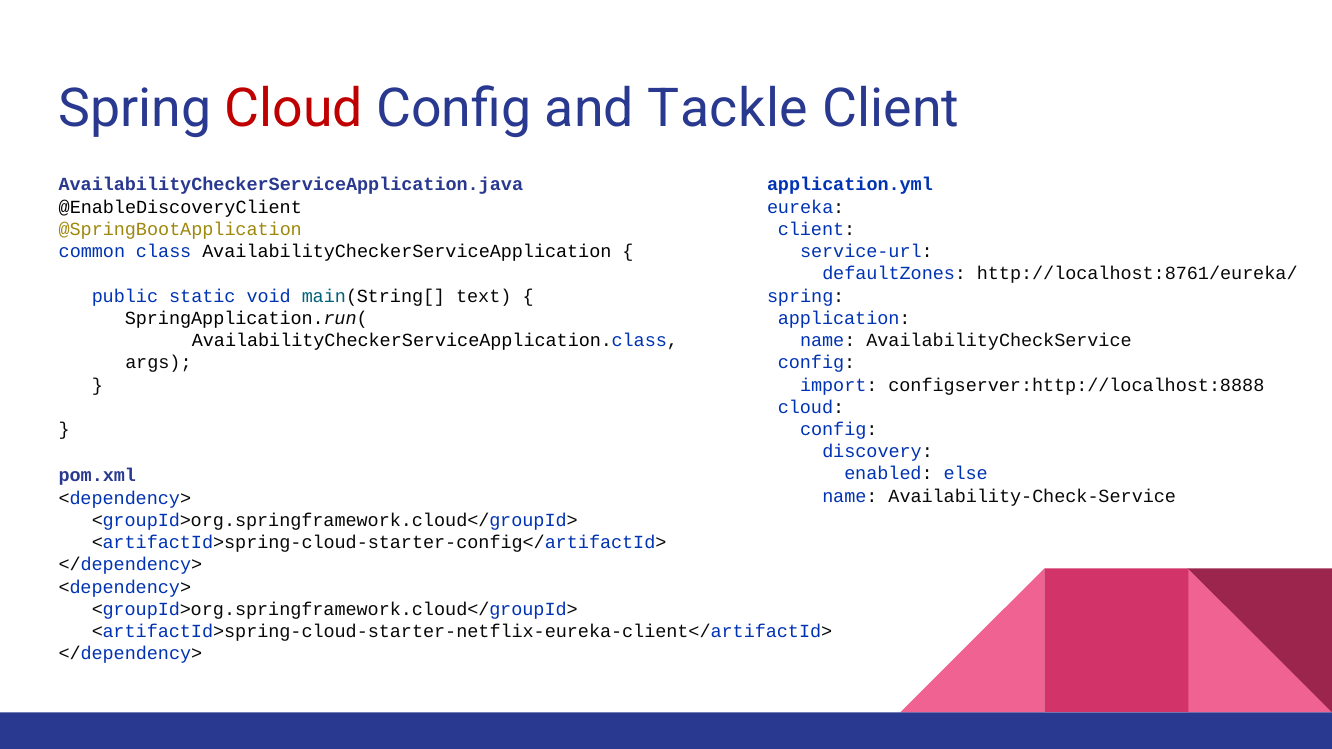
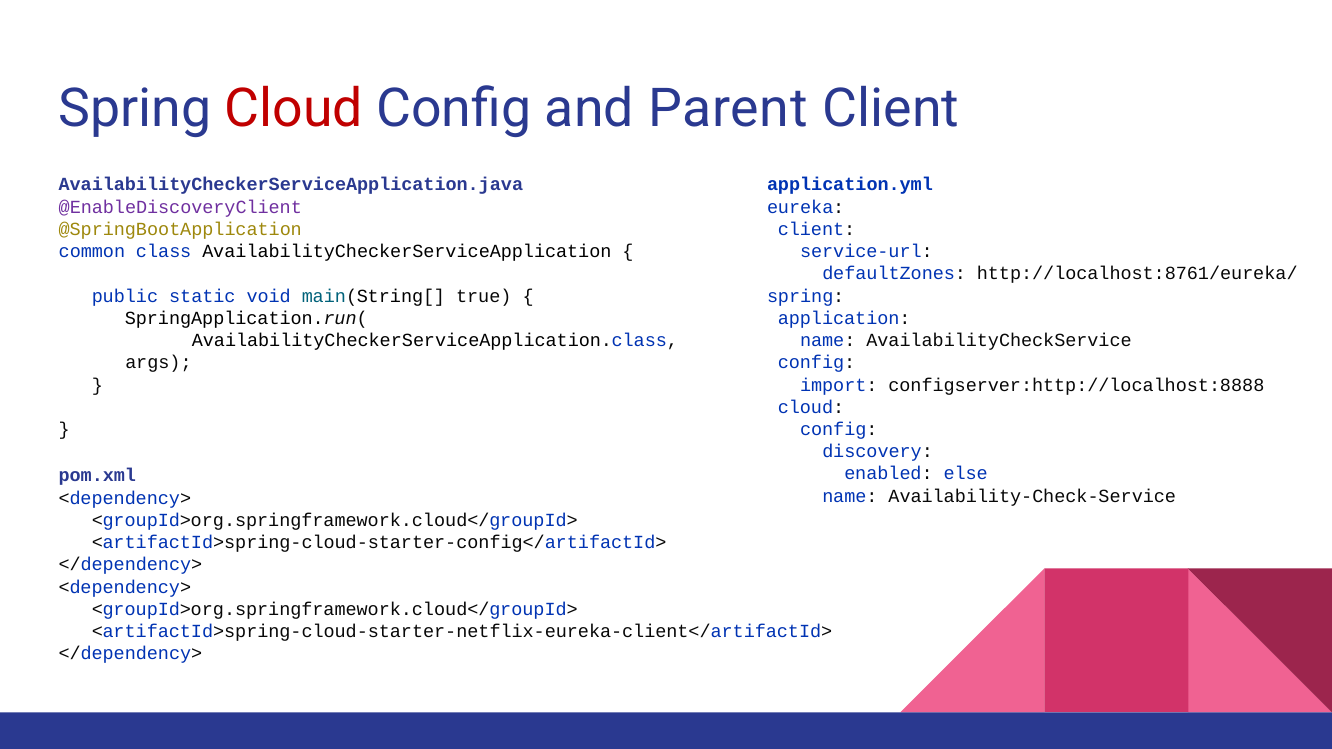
Tackle: Tackle -> Parent (728, 109)
@EnableDiscoveryClient colour: black -> purple (180, 207)
text: text -> true (484, 296)
